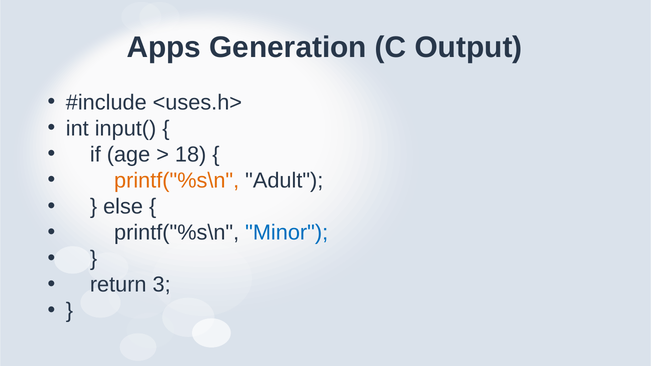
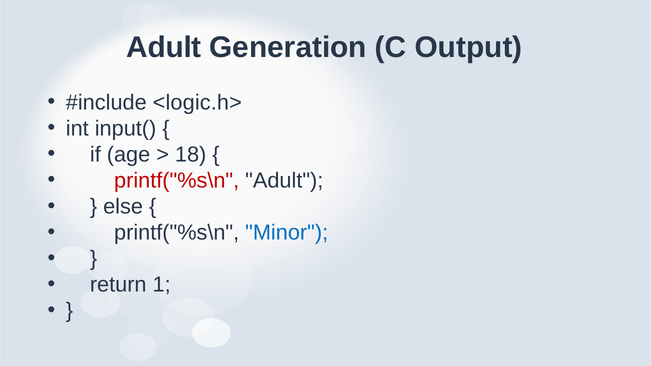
Apps: Apps -> Adult (164, 47)
<uses.h>: <uses.h> -> <logic.h> (197, 102)
printf("%s\n colour: orange -> red (177, 181)
3: 3 -> 1 (162, 285)
